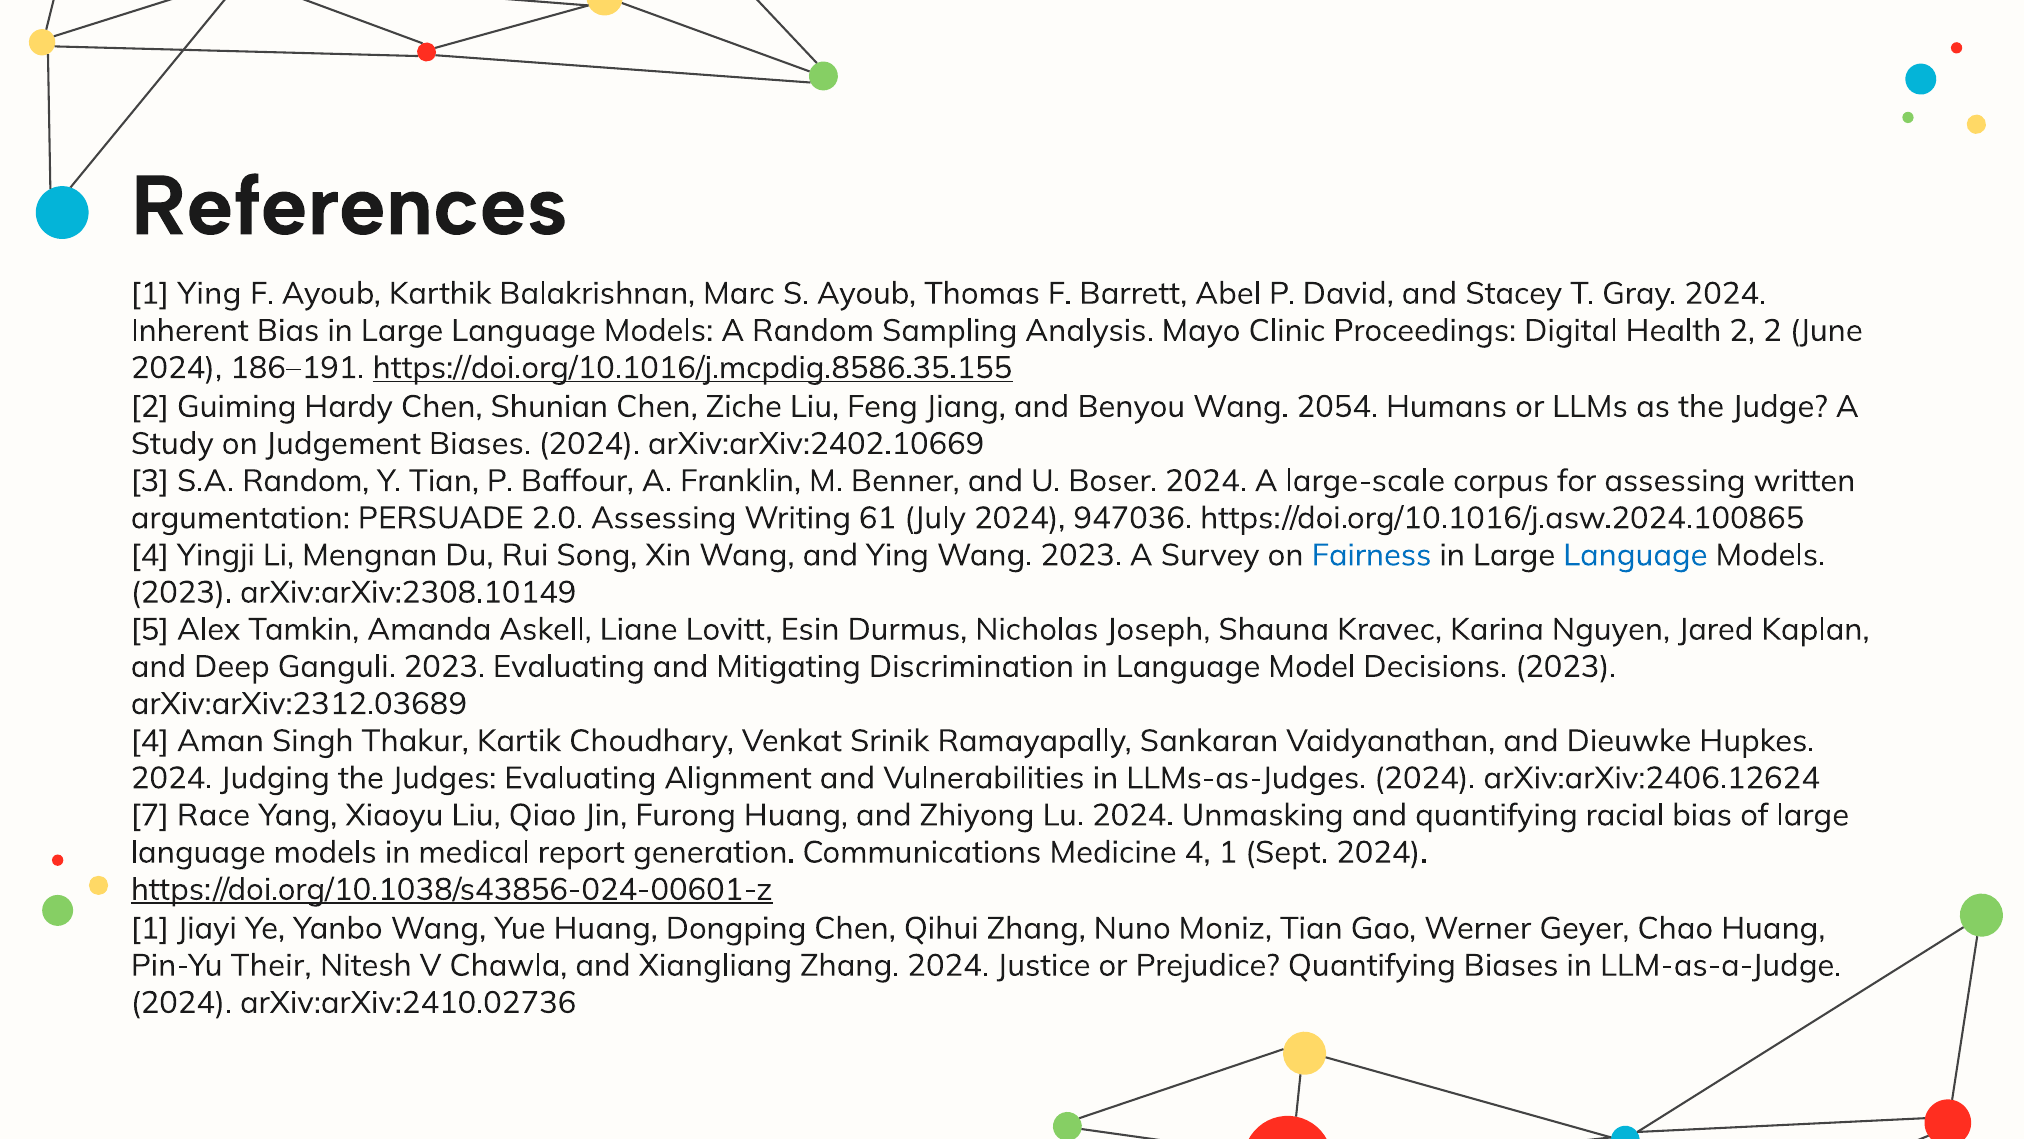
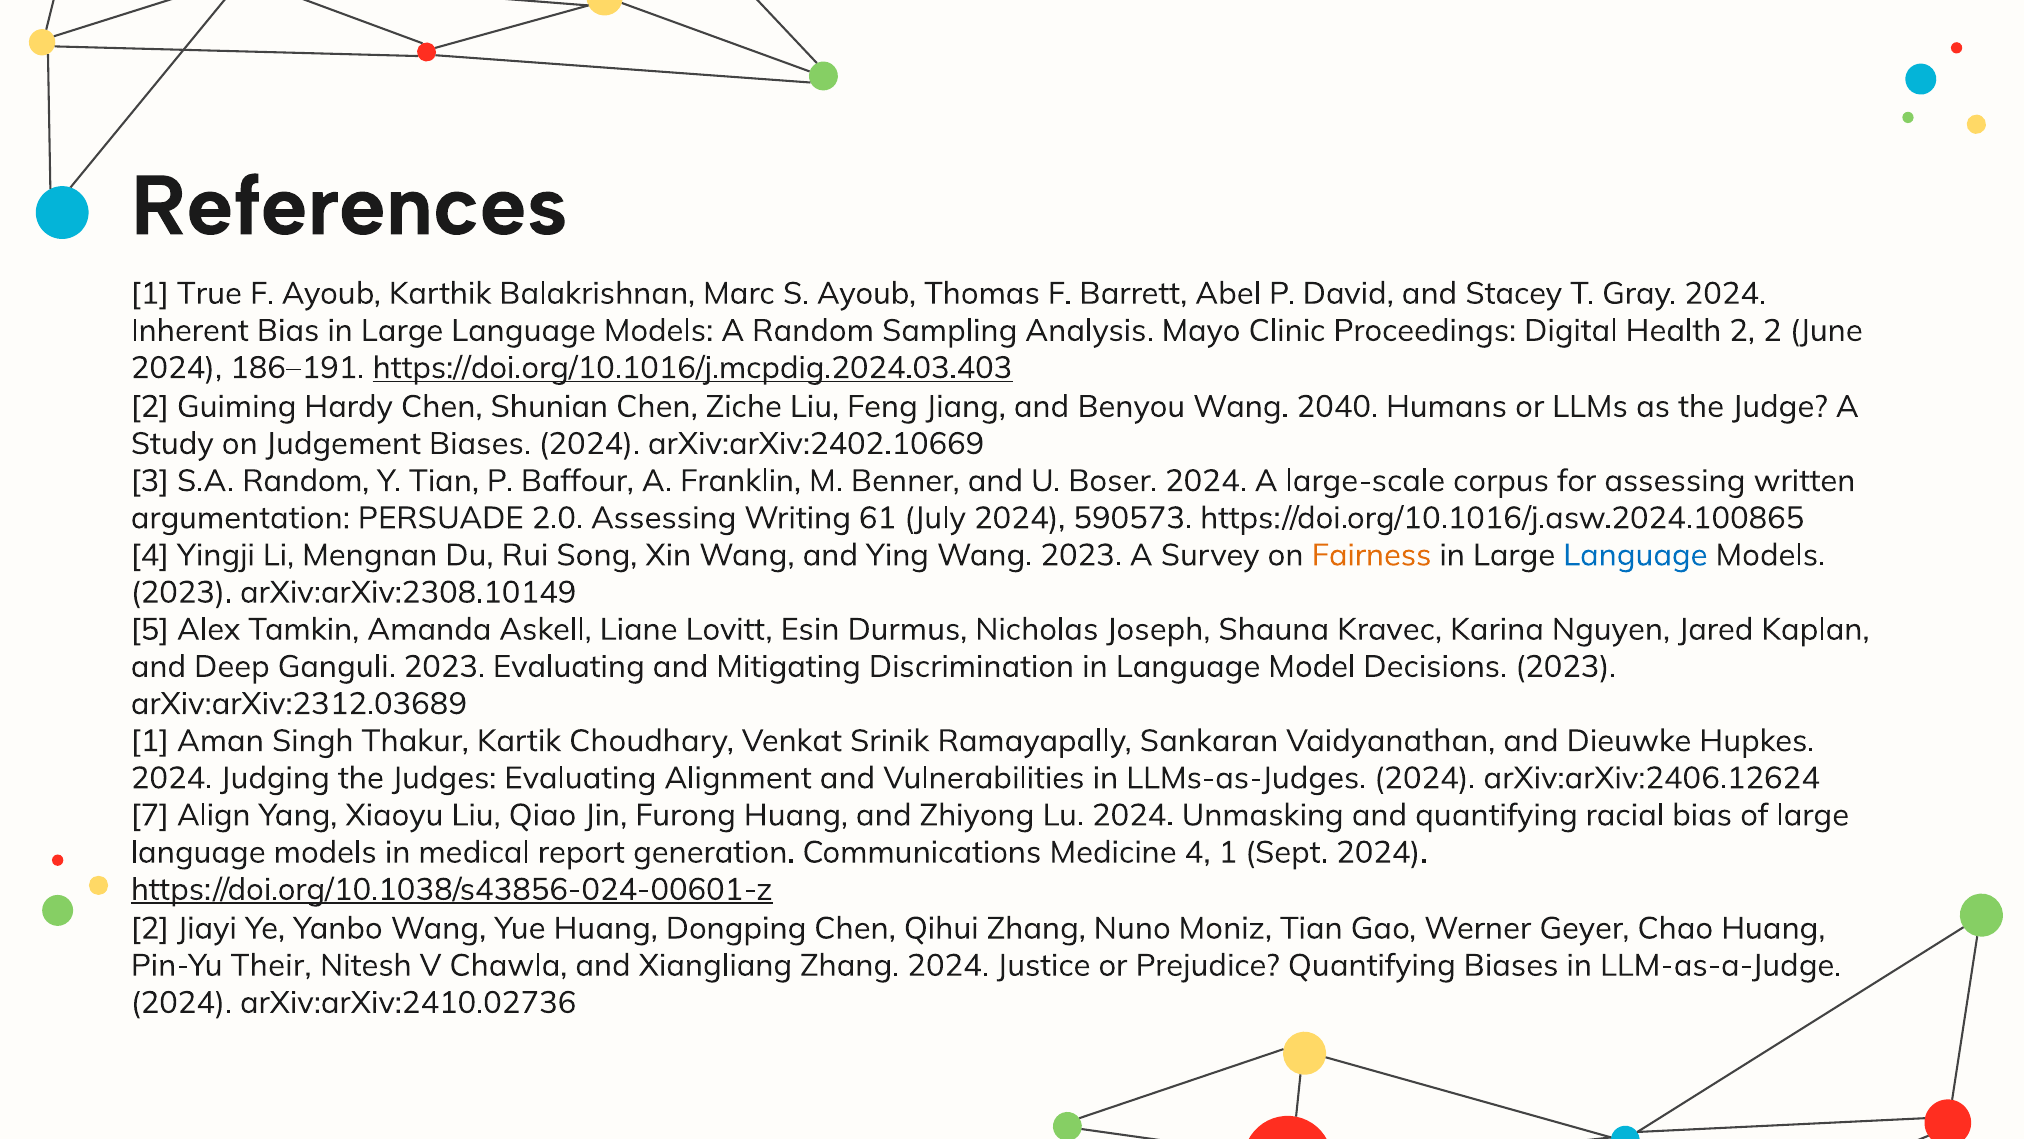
1 Ying: Ying -> True (209, 293)
https://doi.org/10.1016/j.mcpdig.8586.35.155: https://doi.org/10.1016/j.mcpdig.8586.35.155 -> https://doi.org/10.1016/j.mcpdig.2024.03.403 (692, 368)
2054: 2054 -> 2040 (1337, 406)
947036: 947036 -> 590573 (1133, 518)
Fairness colour: blue -> orange (1372, 555)
4: 4 -> 1 (150, 741)
Race: Race -> Align (214, 815)
1: 1 -> 2 (150, 928)
